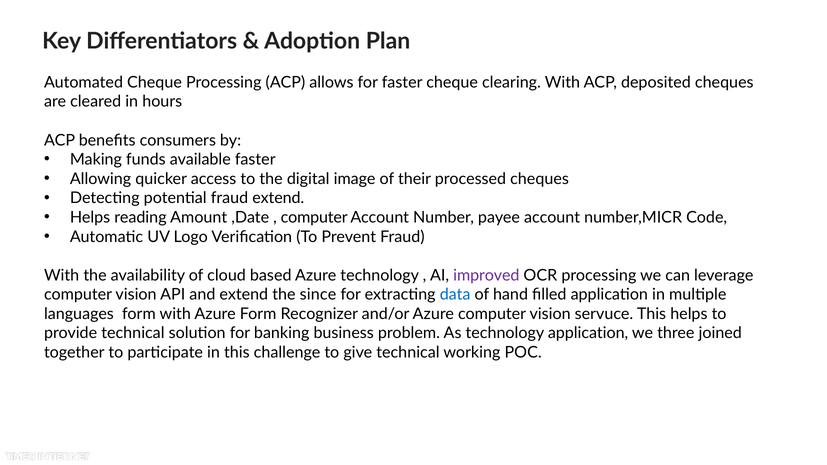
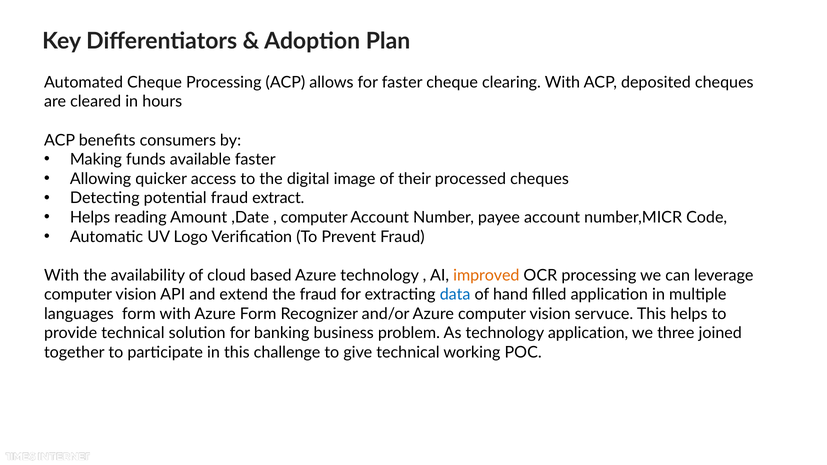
fraud extend: extend -> extract (278, 198)
improved colour: purple -> orange (486, 275)
the since: since -> fraud (318, 295)
